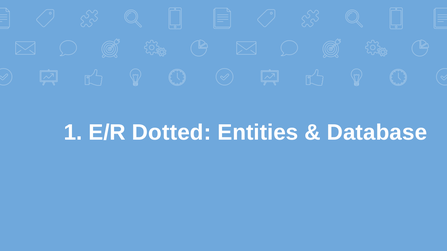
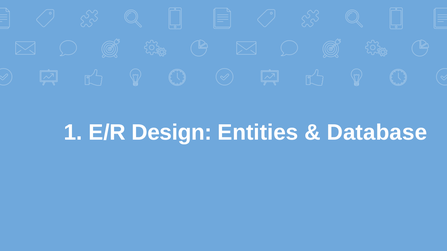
Dotted: Dotted -> Design (172, 133)
